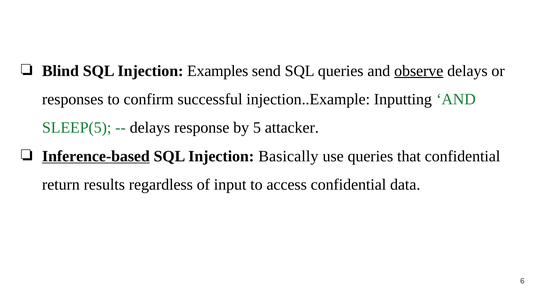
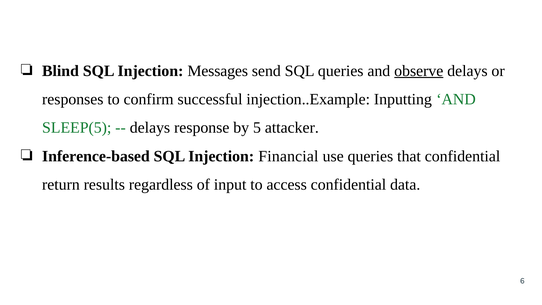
Examples: Examples -> Messages (218, 71)
Inference-based underline: present -> none (96, 156)
Basically: Basically -> Financial (288, 156)
